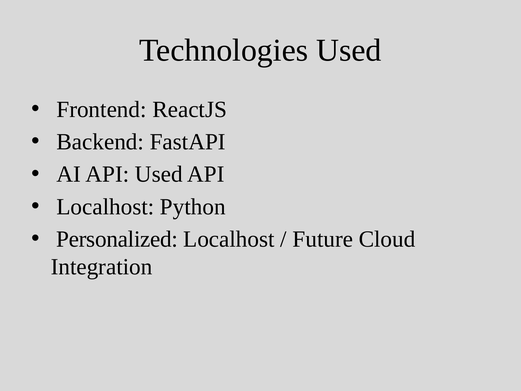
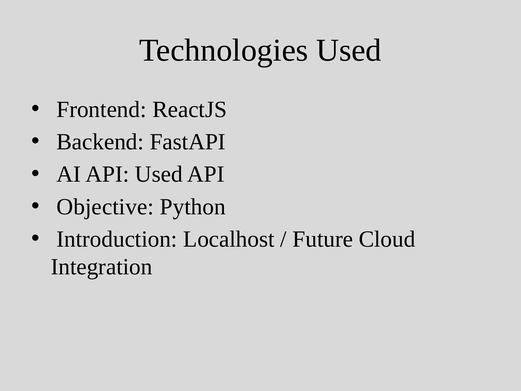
Localhost: Localhost -> Objective (105, 207)
Personalized: Personalized -> Introduction (117, 239)
